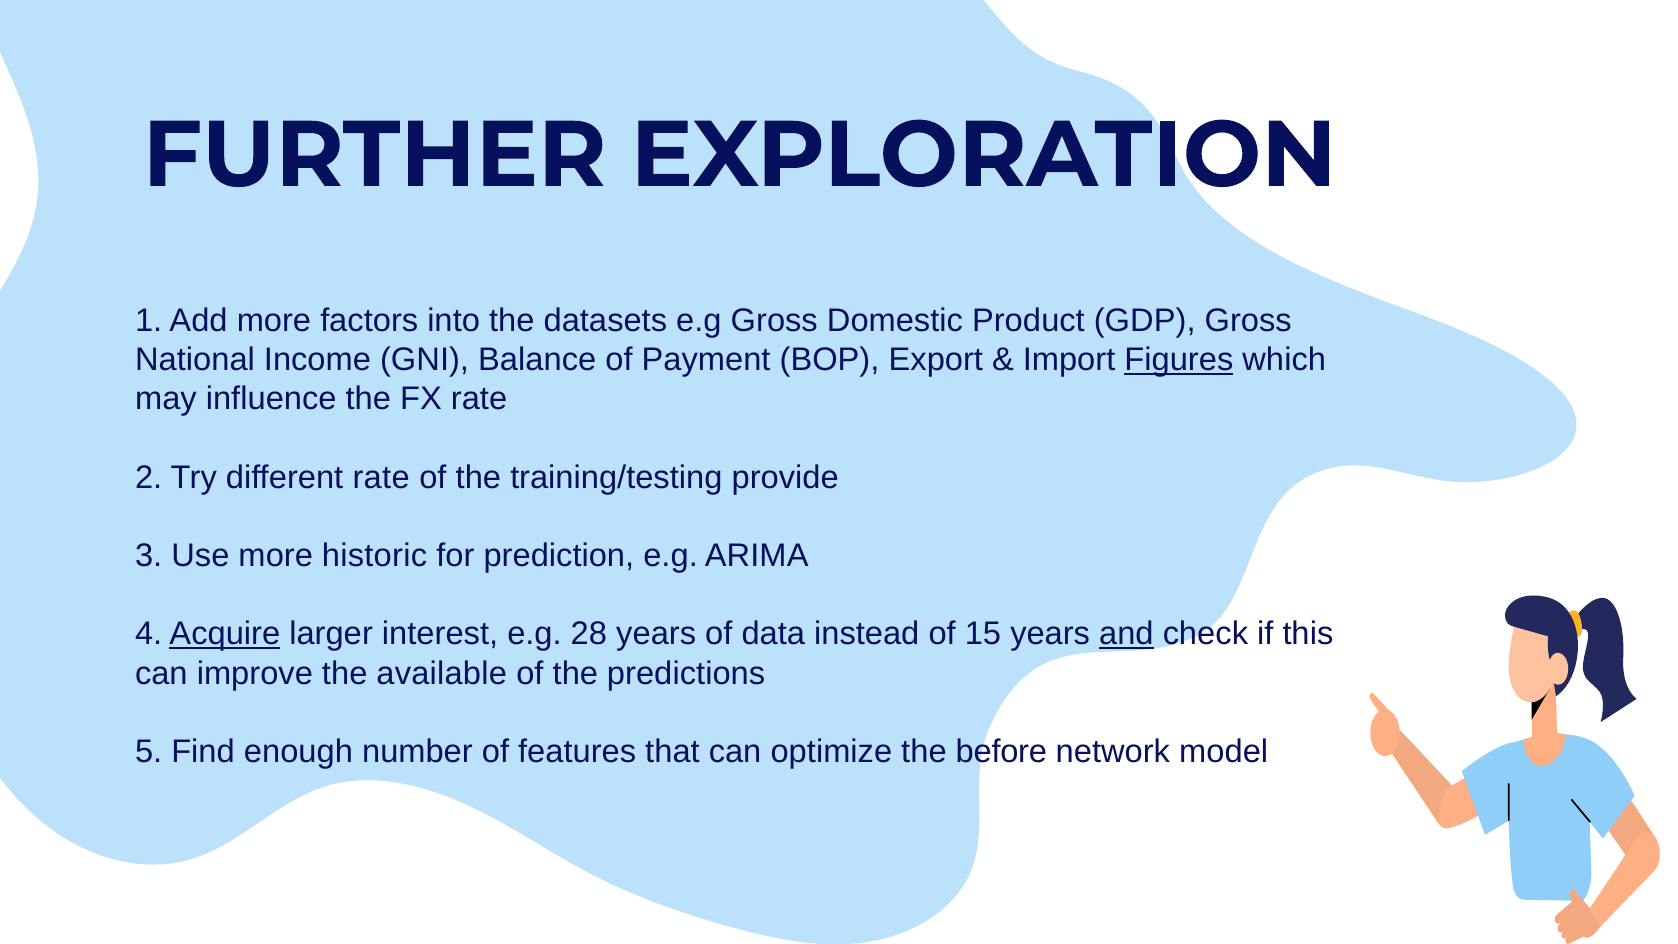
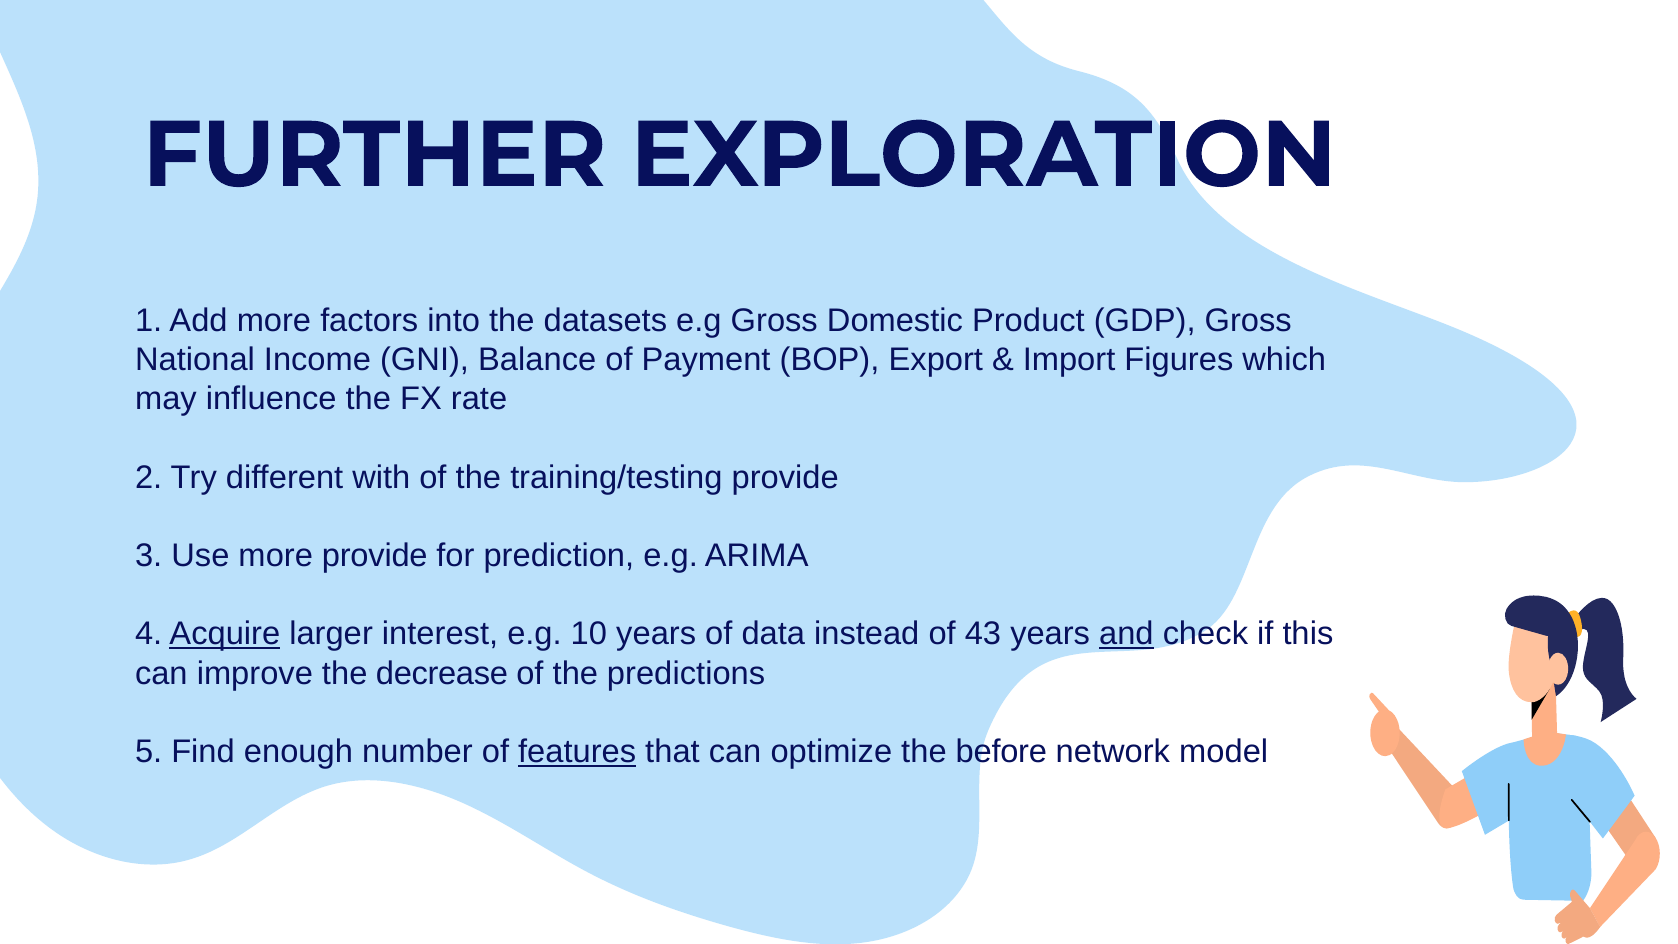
Figures underline: present -> none (1179, 360)
different rate: rate -> with (381, 477)
more historic: historic -> provide (375, 556)
28: 28 -> 10 (589, 634)
15: 15 -> 43 (983, 634)
available: available -> decrease (442, 673)
features underline: none -> present (577, 752)
